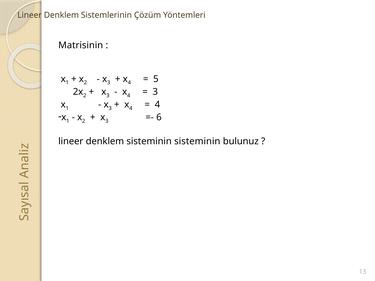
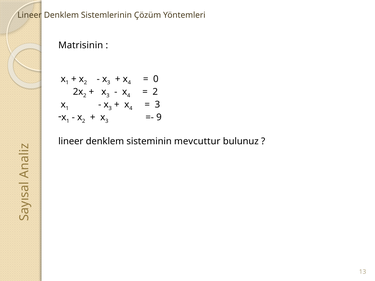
5: 5 -> 0 (156, 79)
3: 3 -> 2 (155, 92)
4: 4 -> 3 (157, 105)
6: 6 -> 9 (159, 117)
sisteminin sisteminin: sisteminin -> mevcuttur (197, 142)
